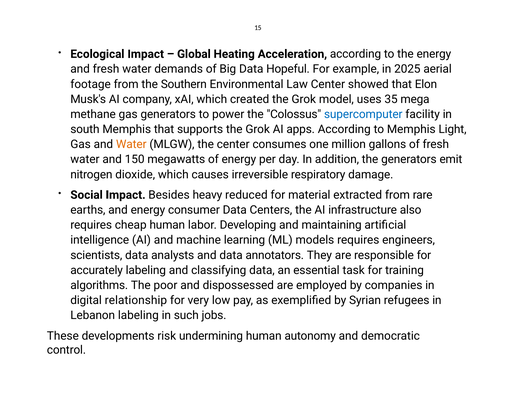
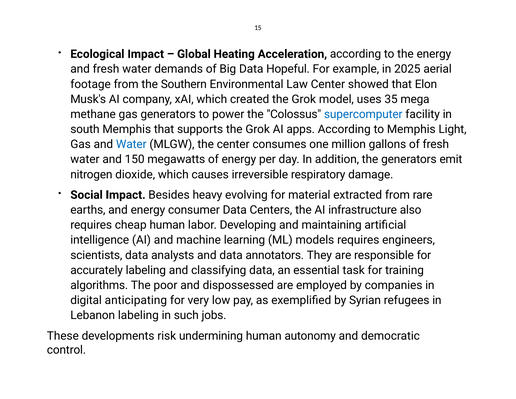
Water colour: orange -> blue (131, 144)
reduced: reduced -> evolving (246, 195)
relationship: relationship -> anticipating (136, 300)
